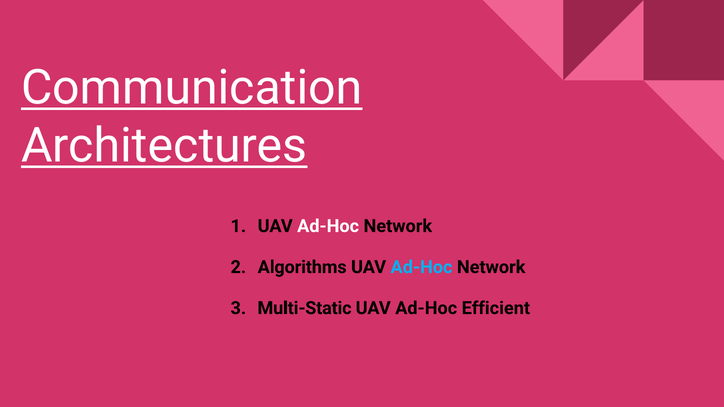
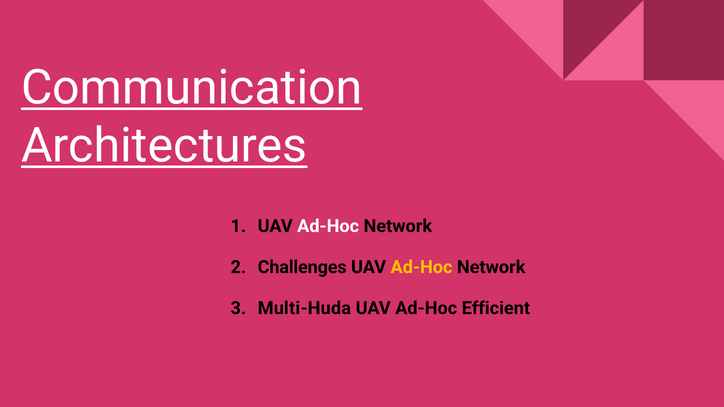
Algorithms: Algorithms -> Challenges (302, 267)
Ad-Hoc colour: light blue -> yellow (421, 267)
Multi-Static: Multi-Static -> Multi-Huda (304, 308)
